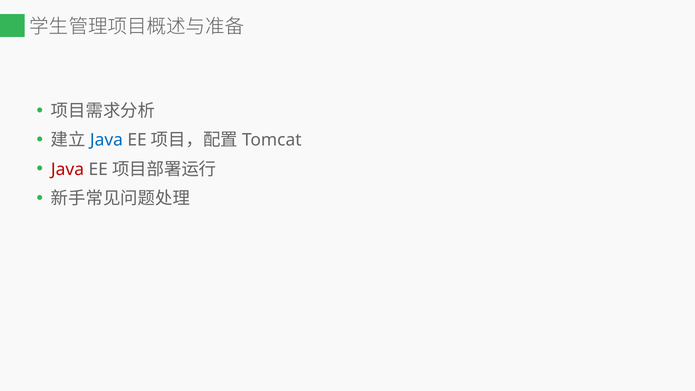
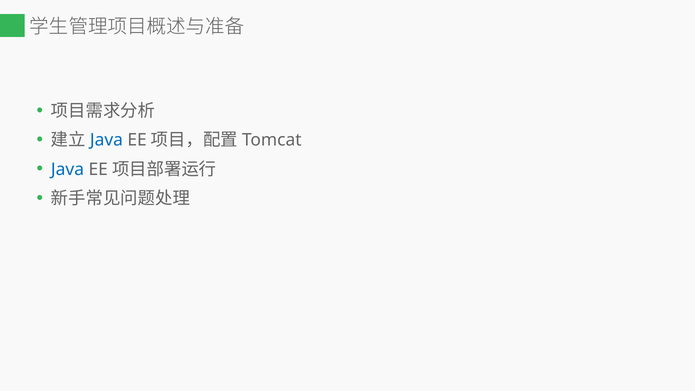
Java colour: red -> blue (68, 169)
